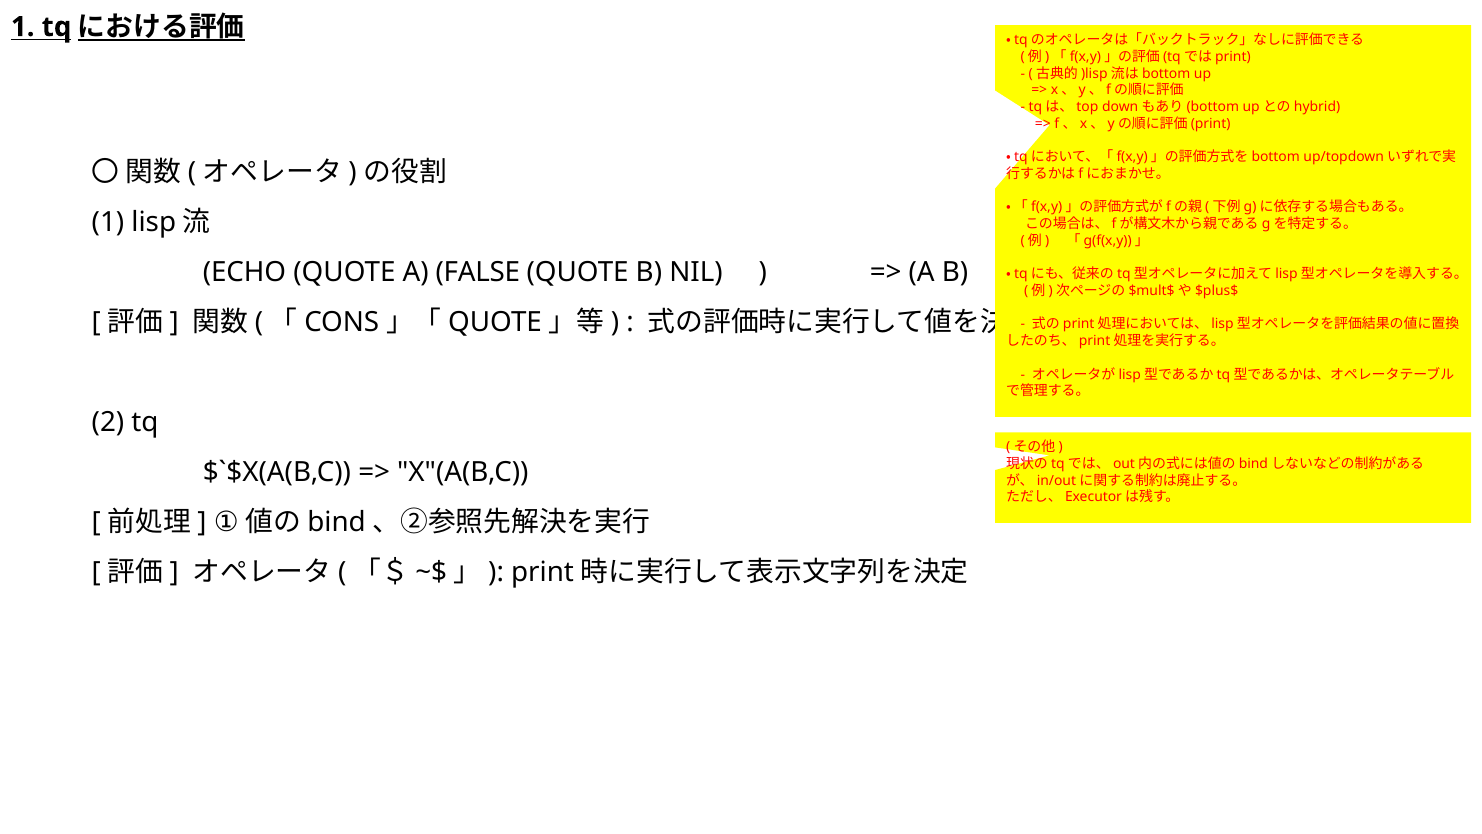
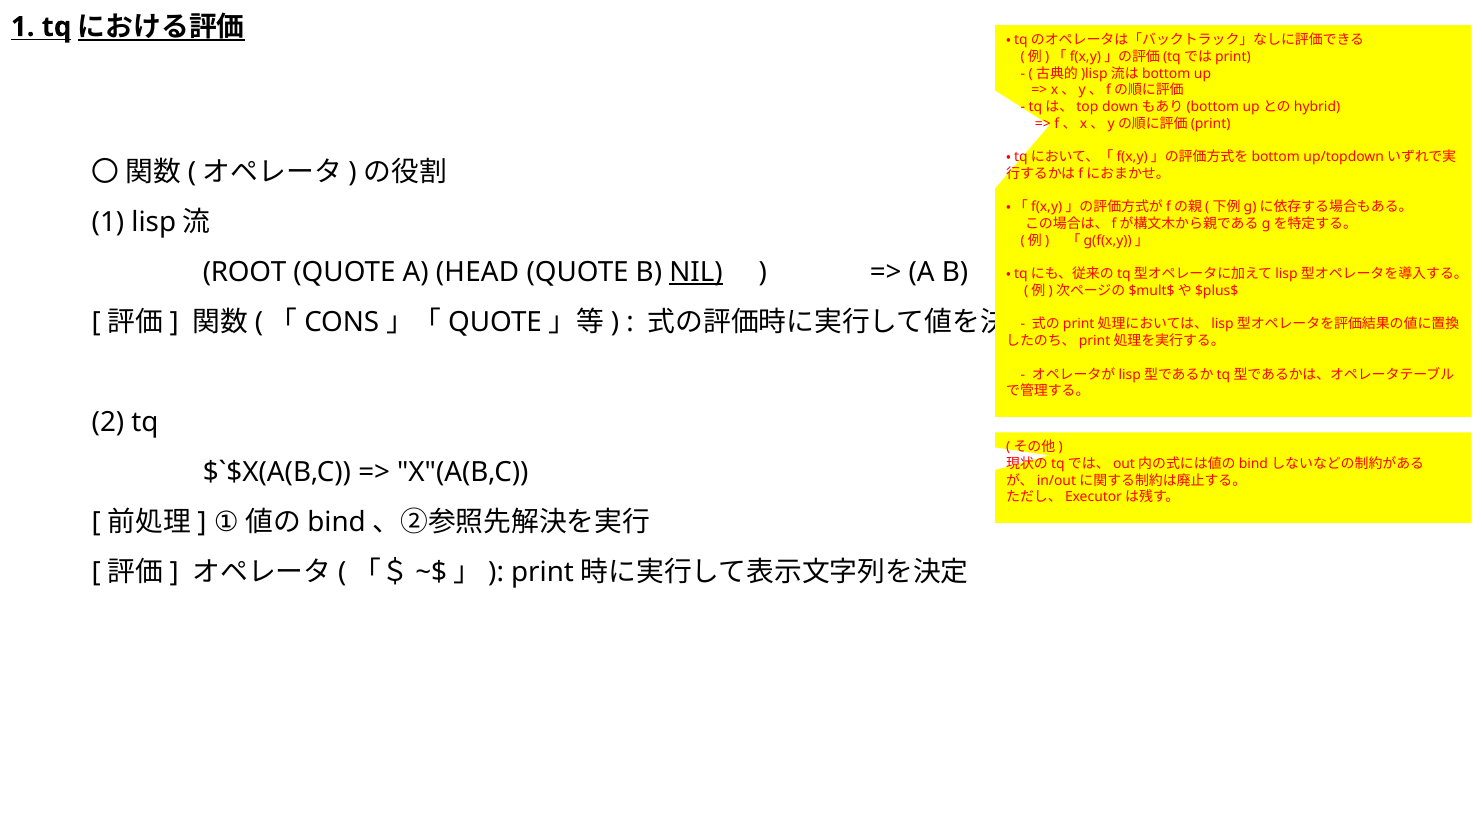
ECHO: ECHO -> ROOT (245, 272)
FALSE: FALSE -> HEAD (478, 272)
NIL underline: none -> present (696, 272)
